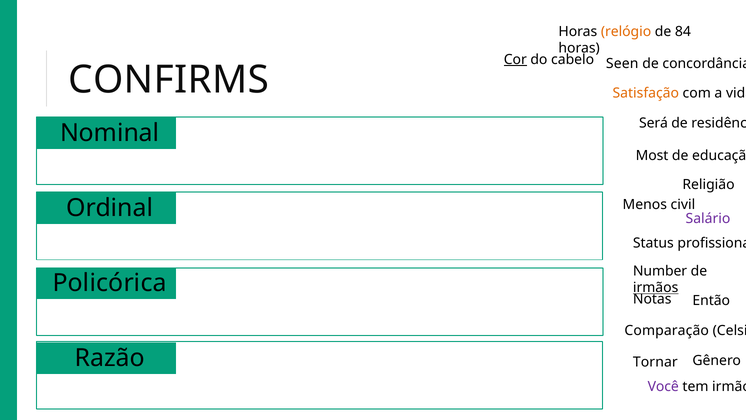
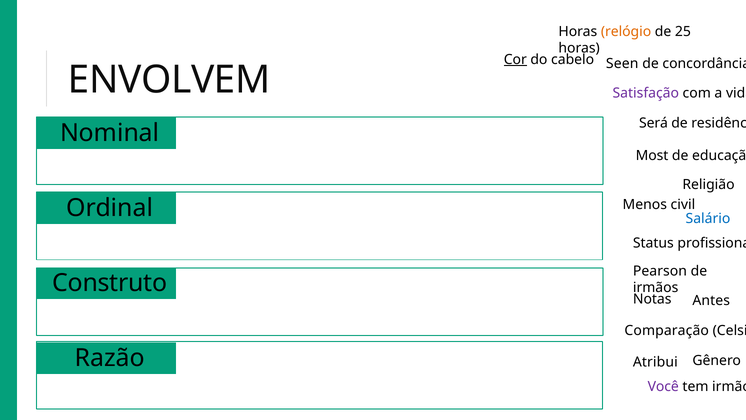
84: 84 -> 25 (683, 32)
CONFIRMS: CONFIRMS -> ENVOLVEM (169, 80)
Satisfação colour: orange -> purple (646, 93)
Salário colour: purple -> blue (708, 218)
Number: Number -> Pearson (660, 271)
Policórica: Policórica -> Construto (110, 283)
irmãos underline: present -> none (656, 287)
Então: Então -> Antes (711, 300)
Tornar: Tornar -> Atribui (655, 362)
